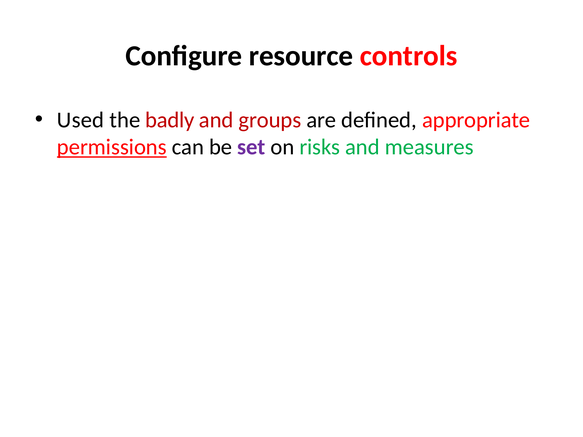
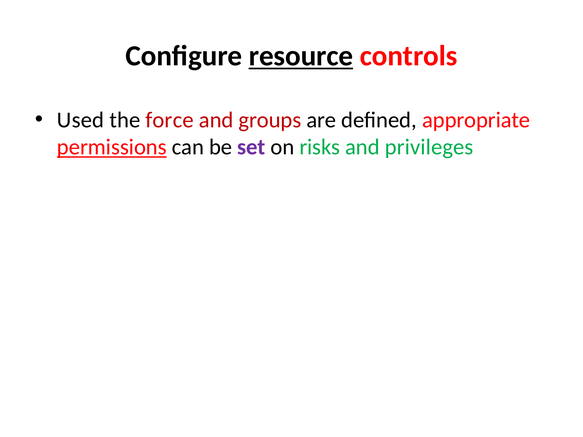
resource underline: none -> present (301, 56)
badly: badly -> force (170, 120)
measures: measures -> privileges (429, 147)
